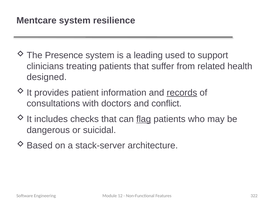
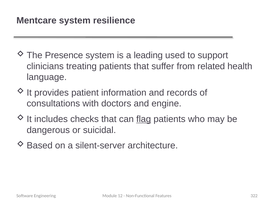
designed: designed -> language (47, 77)
records underline: present -> none (182, 93)
conflict: conflict -> engine (166, 104)
stack-server: stack-server -> silent-server (100, 146)
